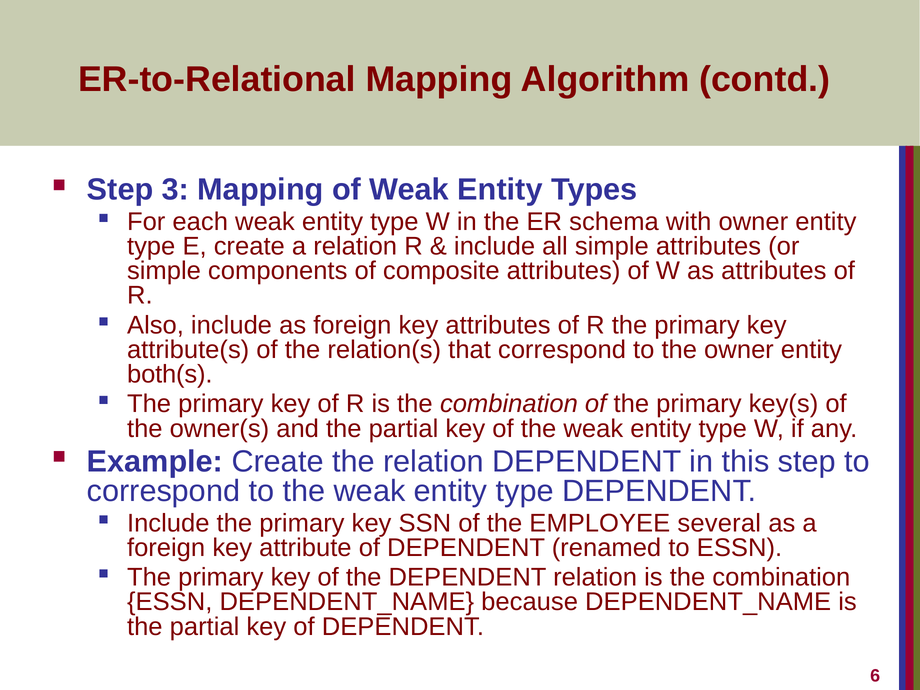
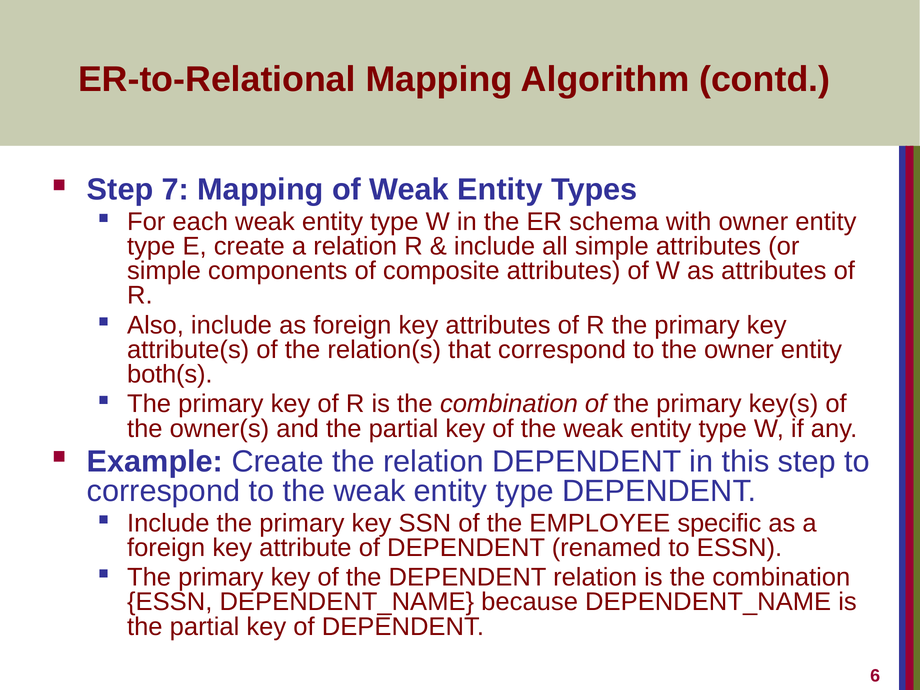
3: 3 -> 7 (175, 190)
several: several -> specific (719, 523)
